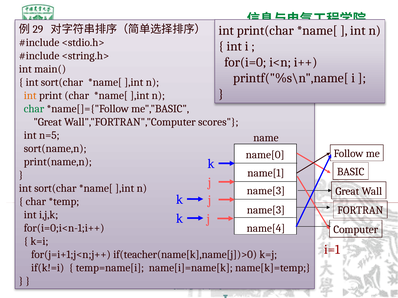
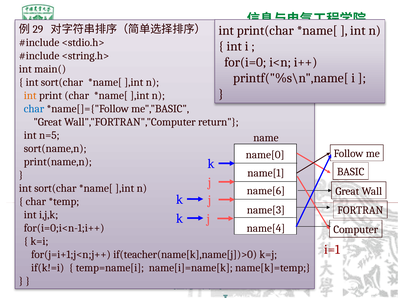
char colour: green -> blue (34, 109)
scores: scores -> return (218, 122)
name[3: name[3 -> name[6 (266, 191)
